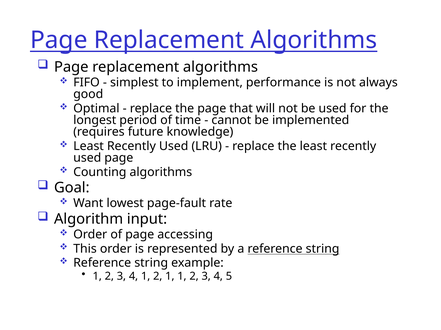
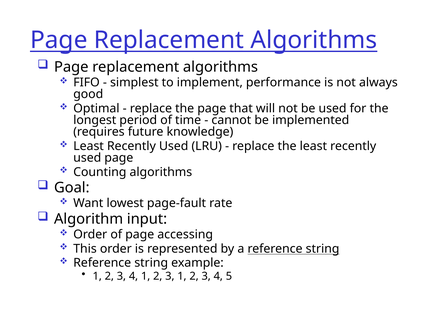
4 1 2 1: 1 -> 3 (170, 277)
